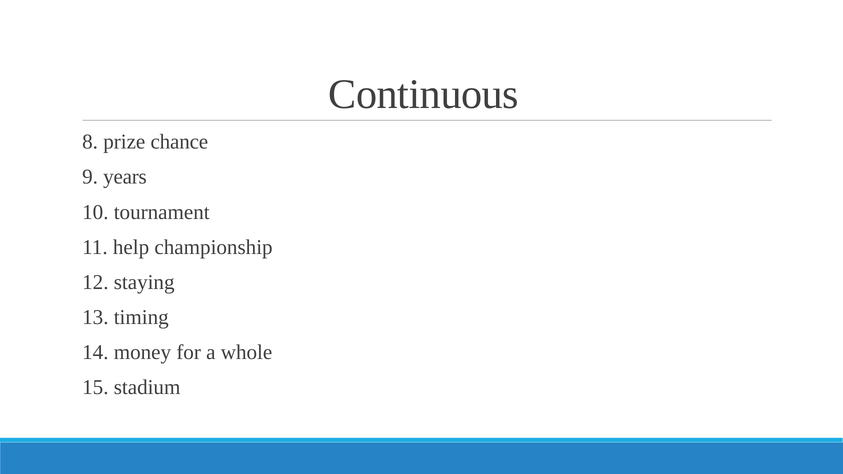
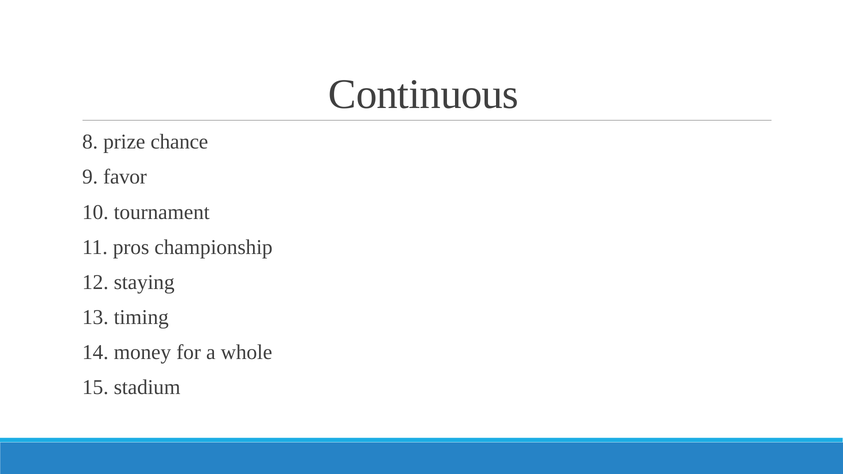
years: years -> favor (125, 177)
help: help -> pros (131, 247)
